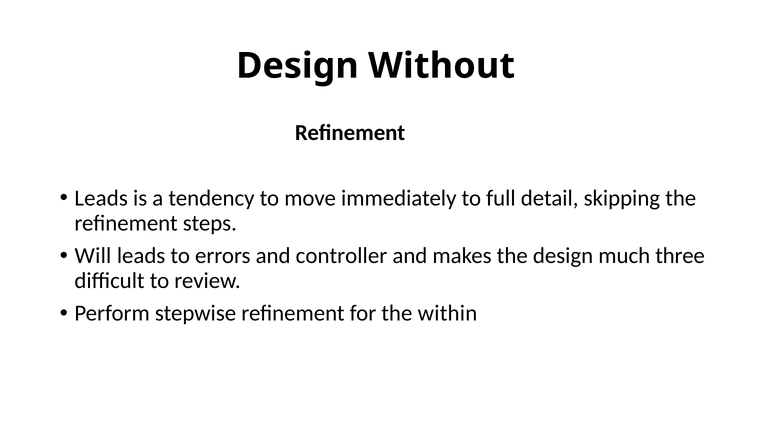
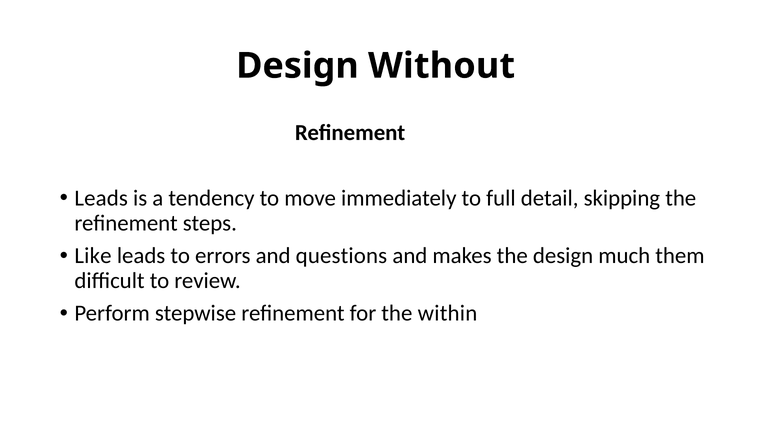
Will: Will -> Like (93, 256)
controller: controller -> questions (341, 256)
three: three -> them (680, 256)
